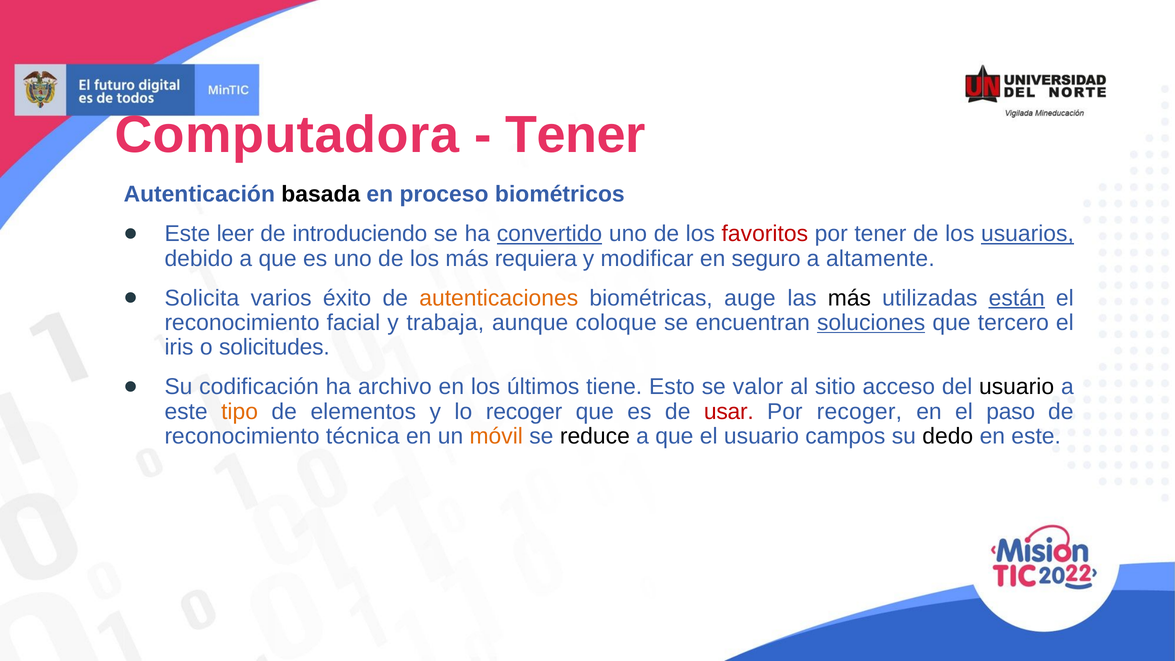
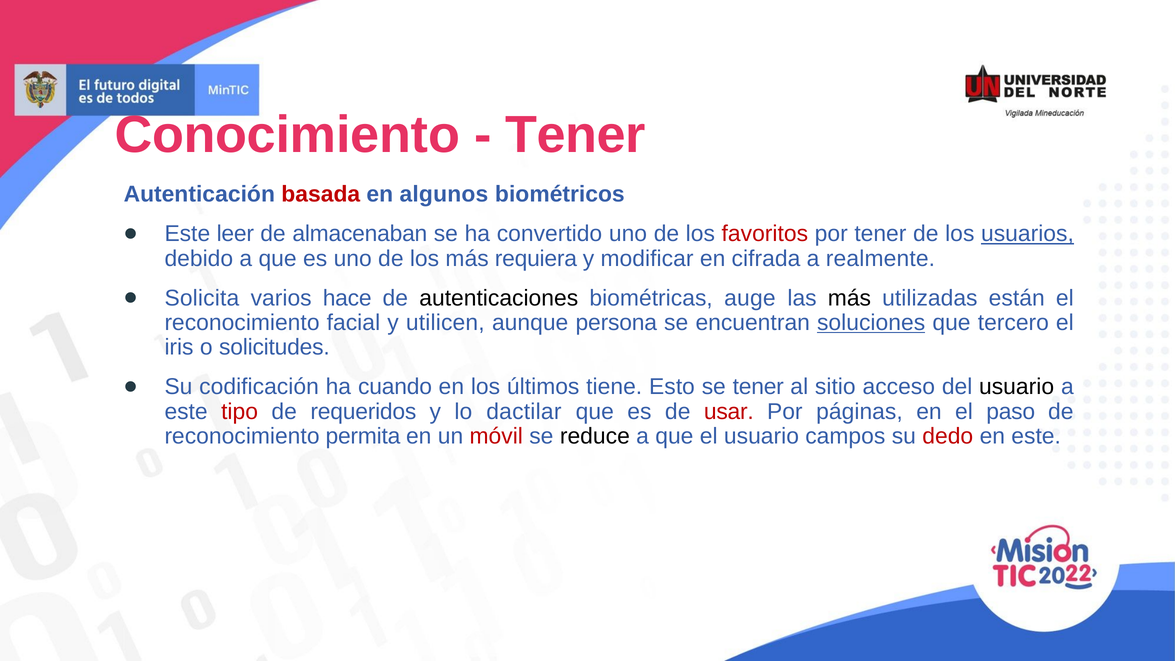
Computadora: Computadora -> Conocimiento (287, 135)
basada colour: black -> red (321, 194)
proceso: proceso -> algunos (444, 194)
introduciendo: introduciendo -> almacenaban (360, 234)
convertido underline: present -> none (550, 234)
seguro: seguro -> cifrada (766, 259)
altamente: altamente -> realmente (880, 259)
éxito: éxito -> hace (347, 298)
autenticaciones colour: orange -> black (499, 298)
están underline: present -> none (1017, 298)
trabaja: trabaja -> utilicen (445, 323)
coloque: coloque -> persona (616, 323)
archivo: archivo -> cuando (395, 387)
se valor: valor -> tener (758, 387)
tipo colour: orange -> red (240, 411)
elementos: elementos -> requeridos (363, 411)
lo recoger: recoger -> dactilar (524, 411)
Por recoger: recoger -> páginas (859, 411)
técnica: técnica -> permita (363, 436)
móvil colour: orange -> red (496, 436)
dedo colour: black -> red (948, 436)
